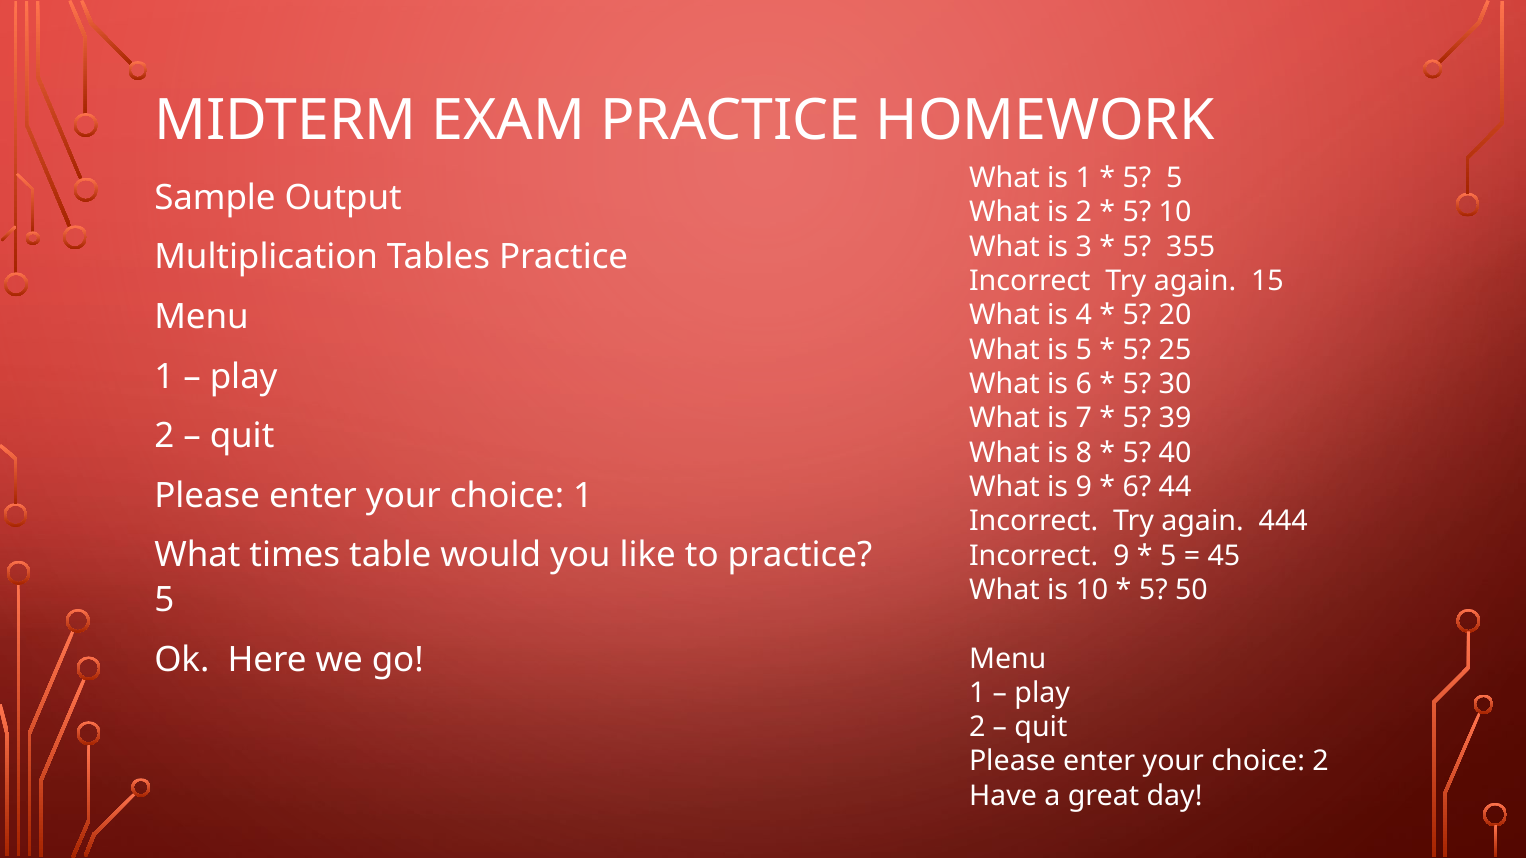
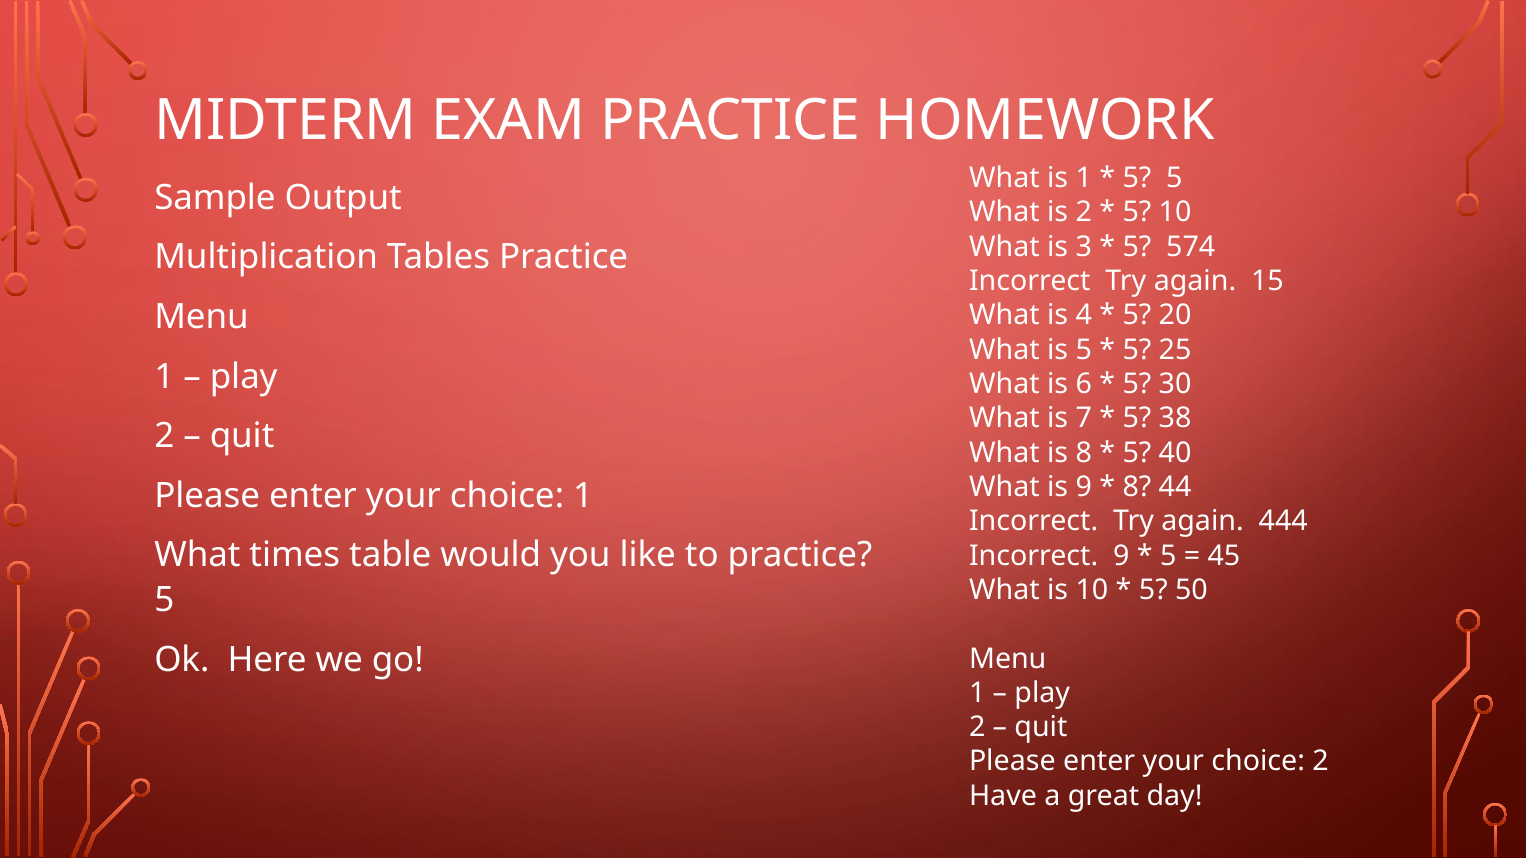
355: 355 -> 574 (1191, 247)
39: 39 -> 38 (1175, 419)
6: 6 -> 8 (1137, 487)
